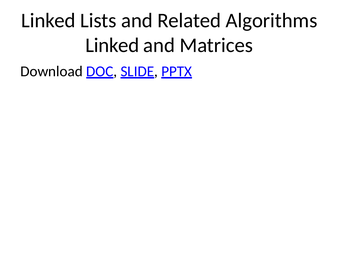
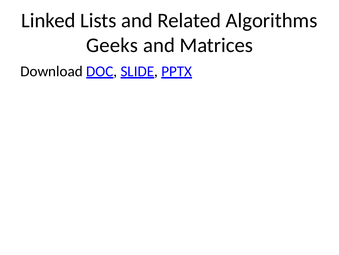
Linked: Linked -> Geeks (112, 45)
